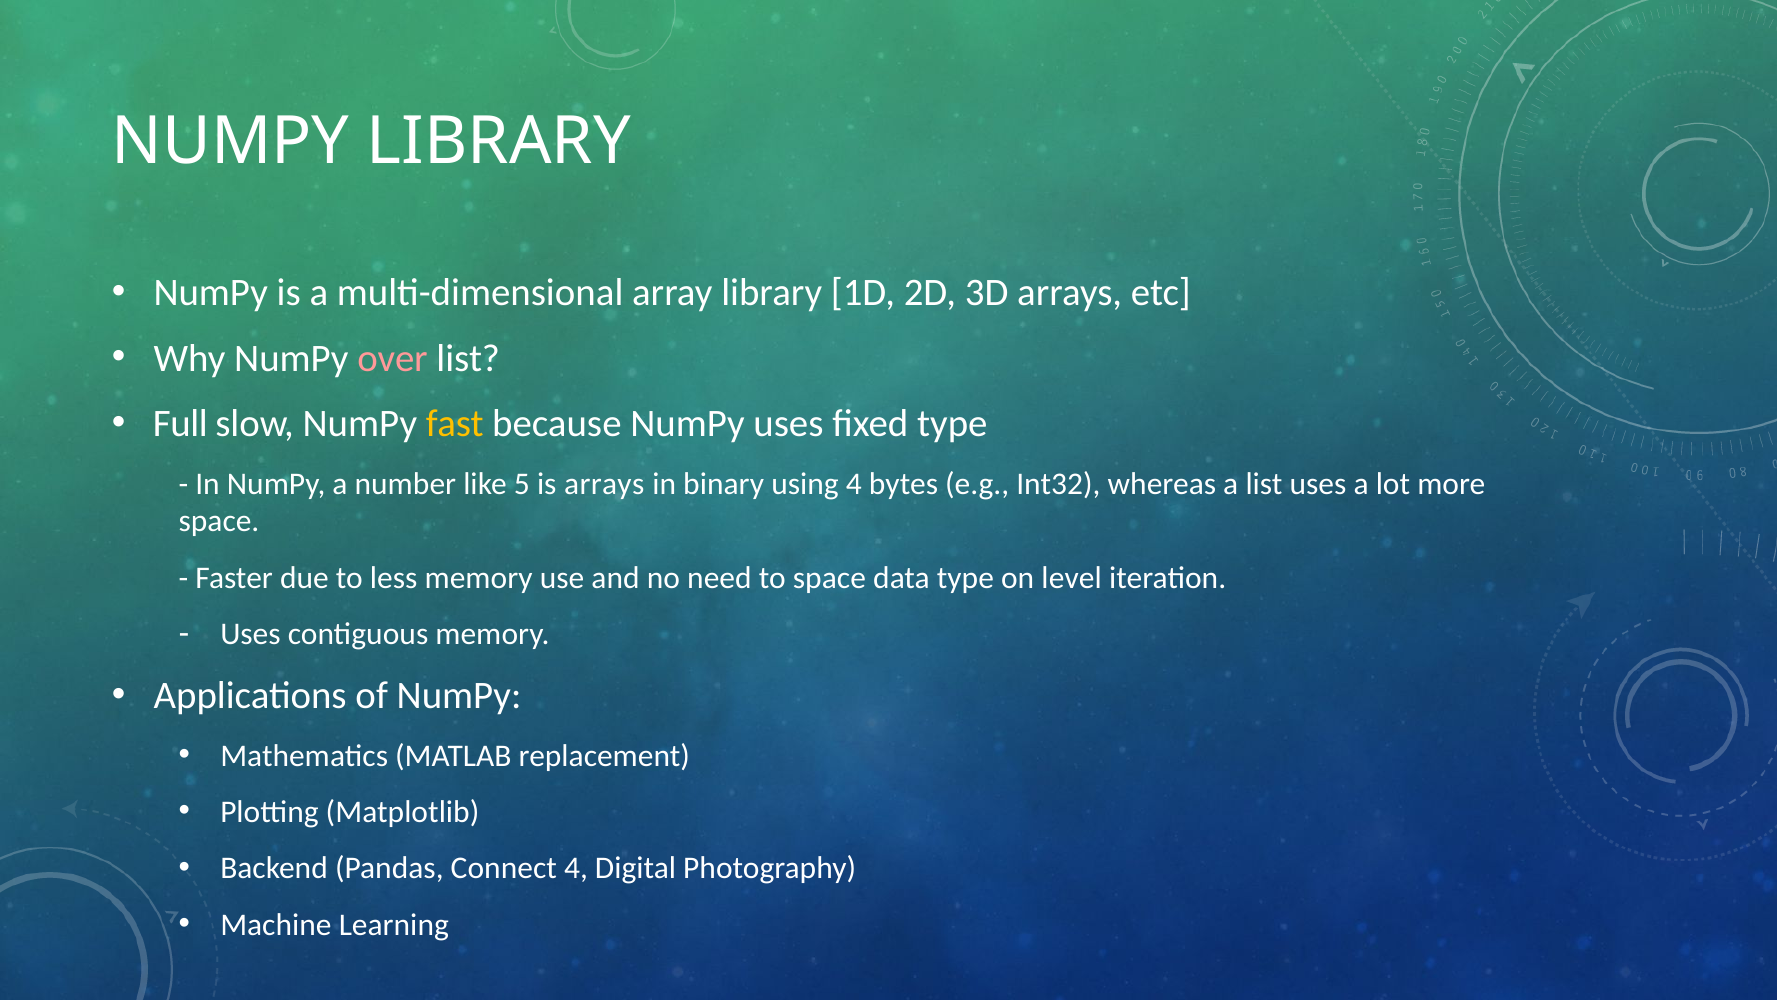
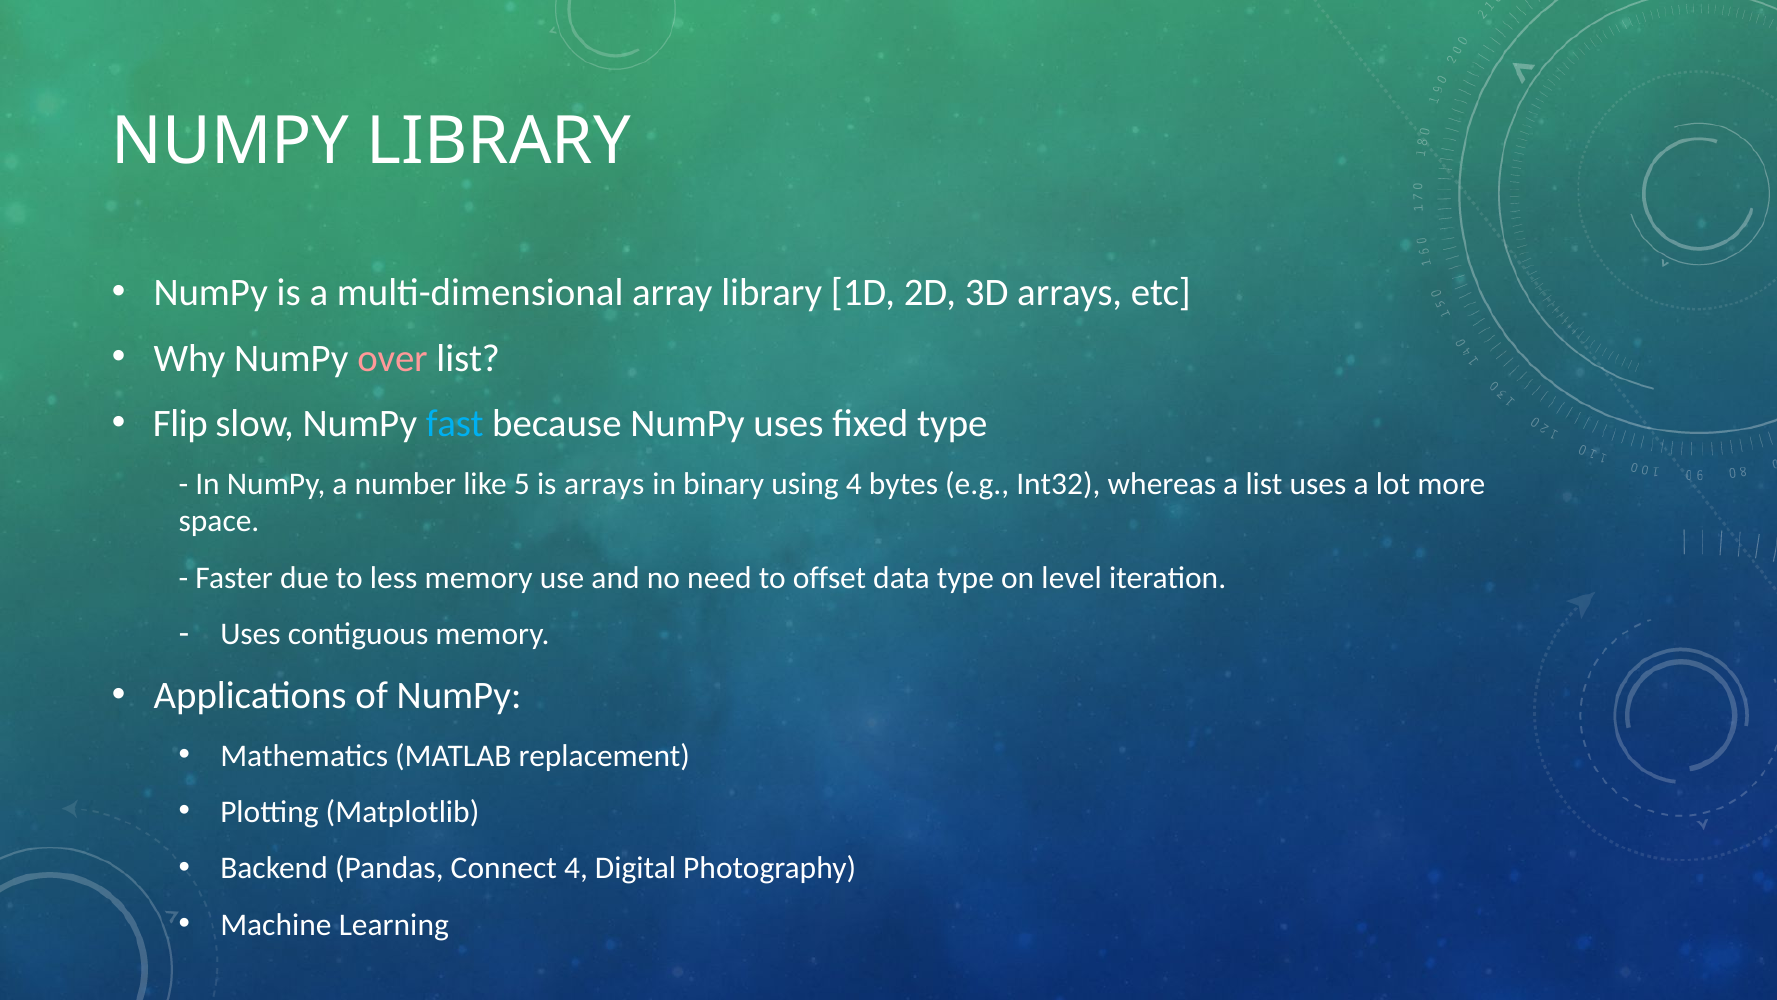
Full: Full -> Flip (180, 423)
fast colour: yellow -> light blue (455, 423)
to space: space -> offset (830, 578)
